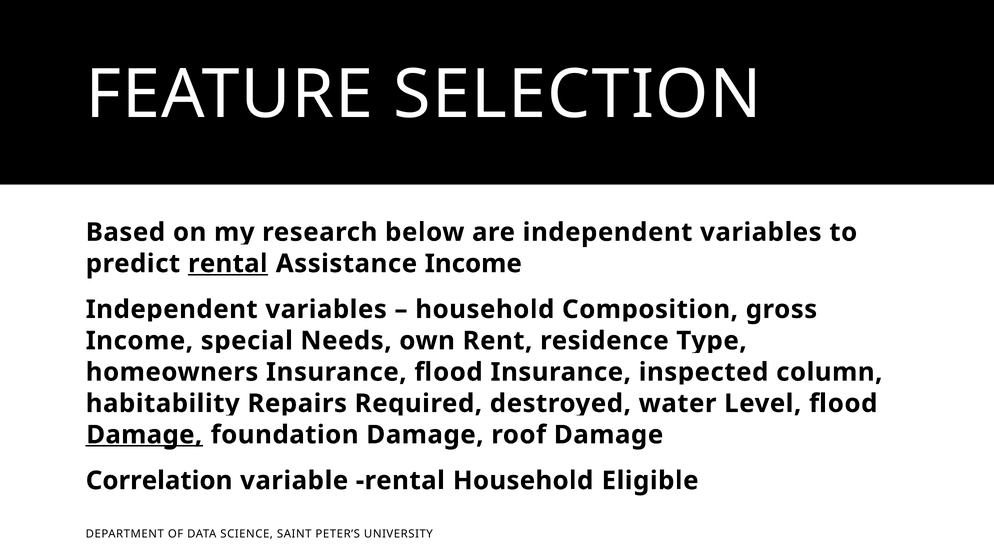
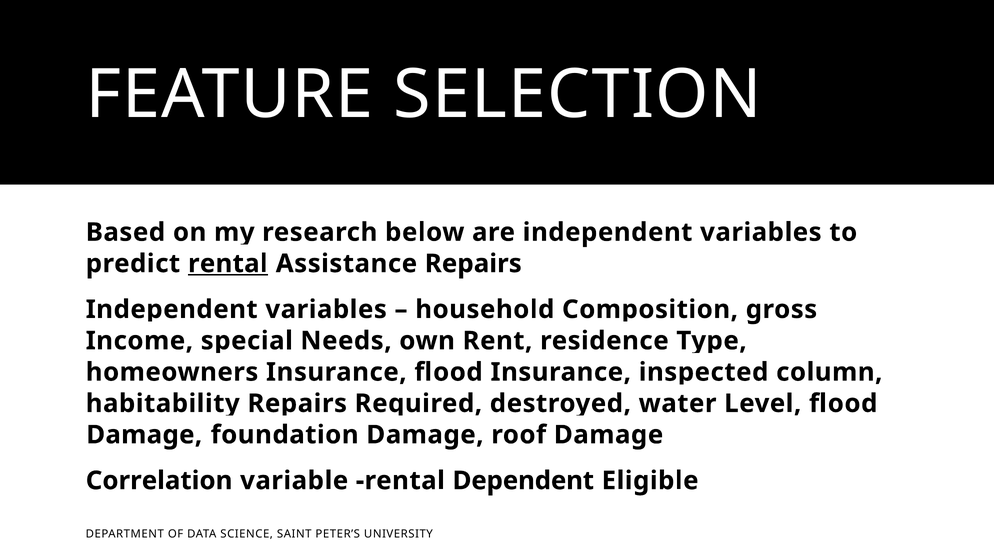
Assistance Income: Income -> Repairs (473, 264)
Damage underline: present -> none (144, 435)
rental Household: Household -> Dependent (523, 481)
